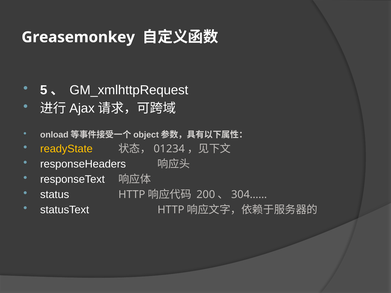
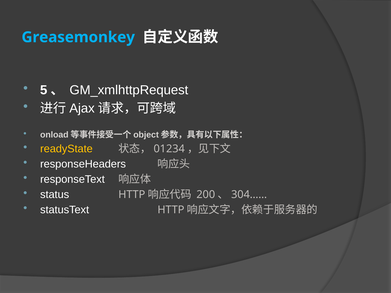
Greasemonkey colour: white -> light blue (78, 37)
